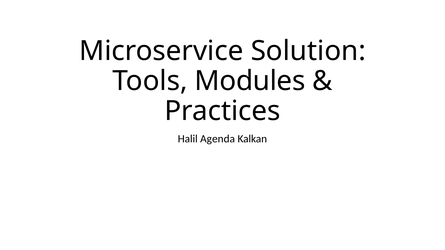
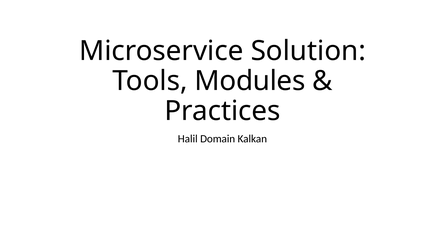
Agenda: Agenda -> Domain (218, 139)
